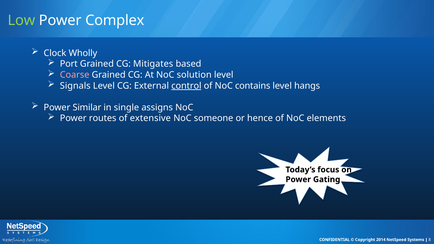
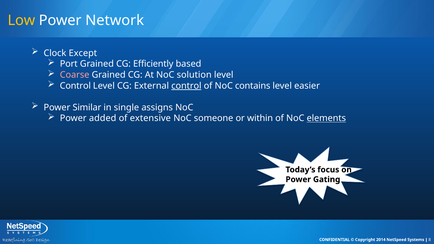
Low colour: light green -> yellow (21, 20)
Complex: Complex -> Network (115, 20)
Wholly: Wholly -> Except (83, 53)
Mitigates: Mitigates -> Efficiently (153, 64)
Signals: Signals -> Control (75, 86)
hangs: hangs -> easier (307, 86)
routes: routes -> added (103, 118)
hence: hence -> within (260, 118)
elements underline: none -> present (326, 118)
